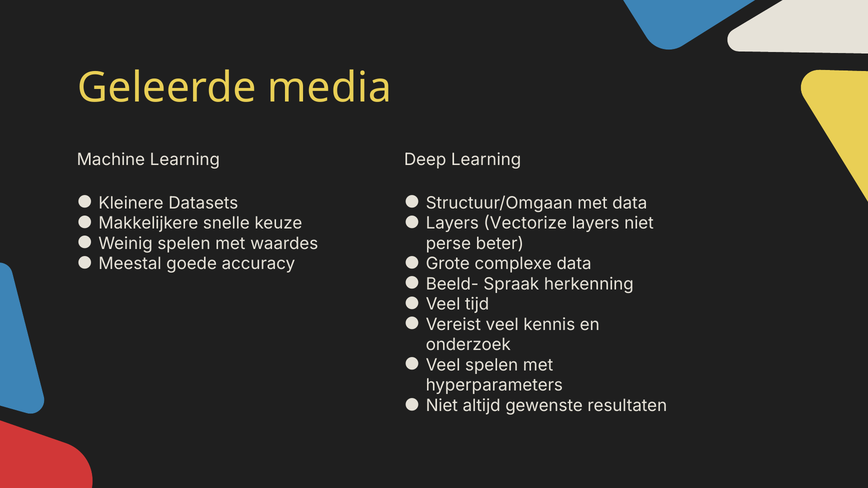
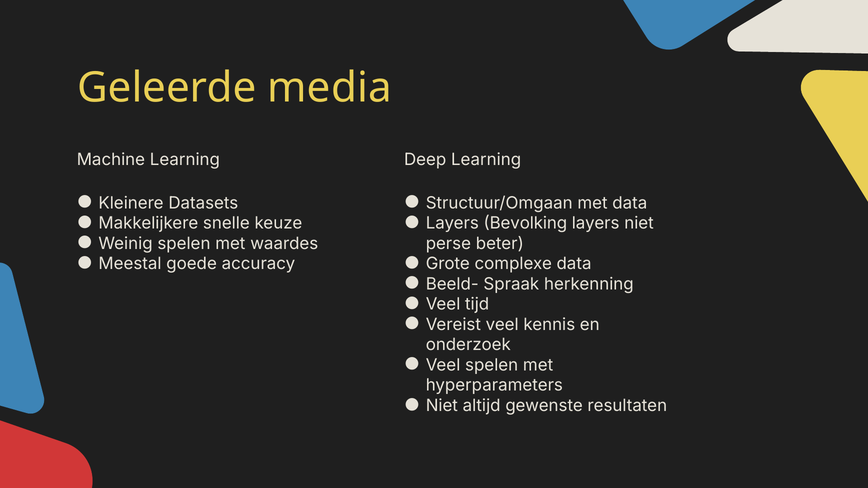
Vectorize: Vectorize -> Bevolking (525, 223)
